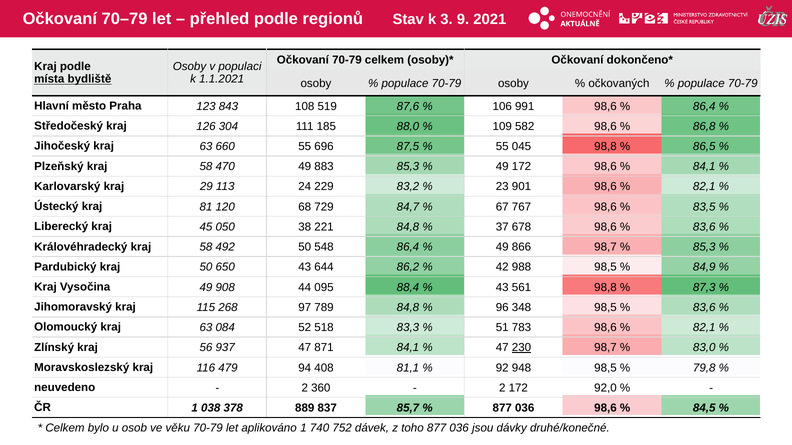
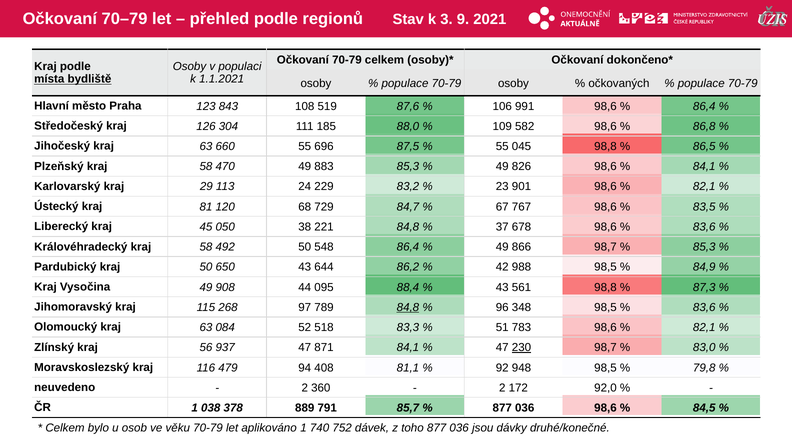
49 172: 172 -> 826 (521, 167)
84,8 underline: none -> present (408, 308)
837: 837 -> 791 (327, 408)
